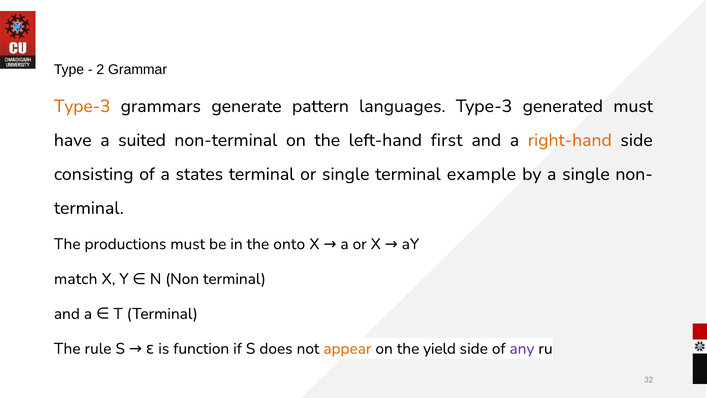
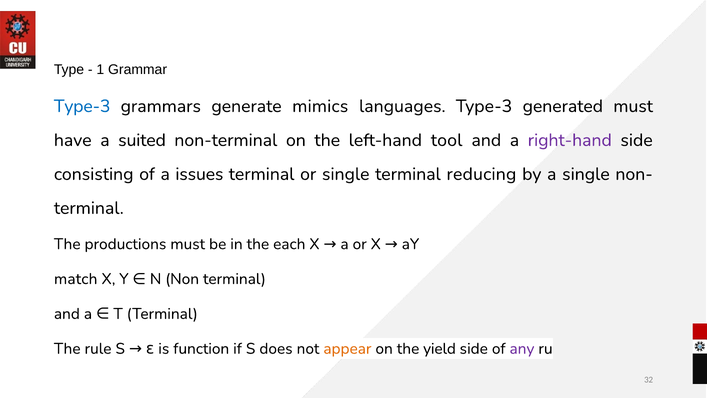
2: 2 -> 1 (100, 70)
Type-3 colour: orange -> blue (82, 106)
pattern: pattern -> mimics (320, 106)
first: first -> tool (447, 140)
right-hand colour: orange -> purple (570, 140)
states: states -> issues (199, 174)
example: example -> reducing (481, 174)
onto: onto -> each (289, 244)
